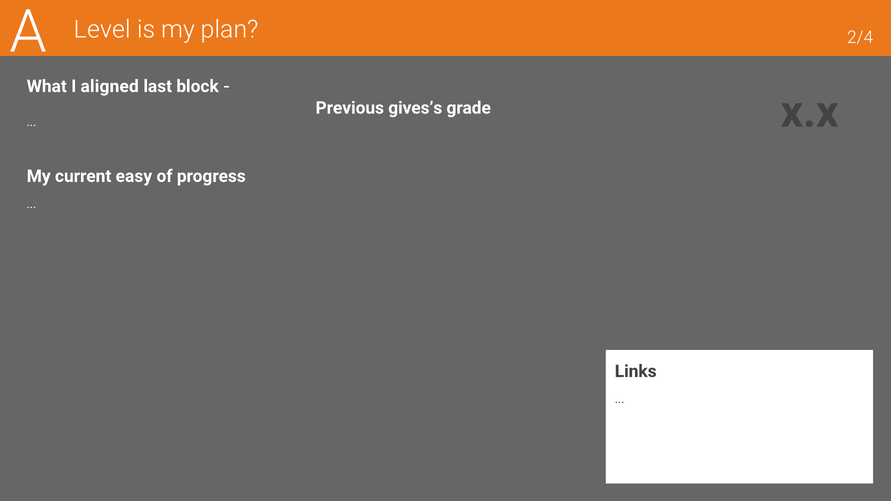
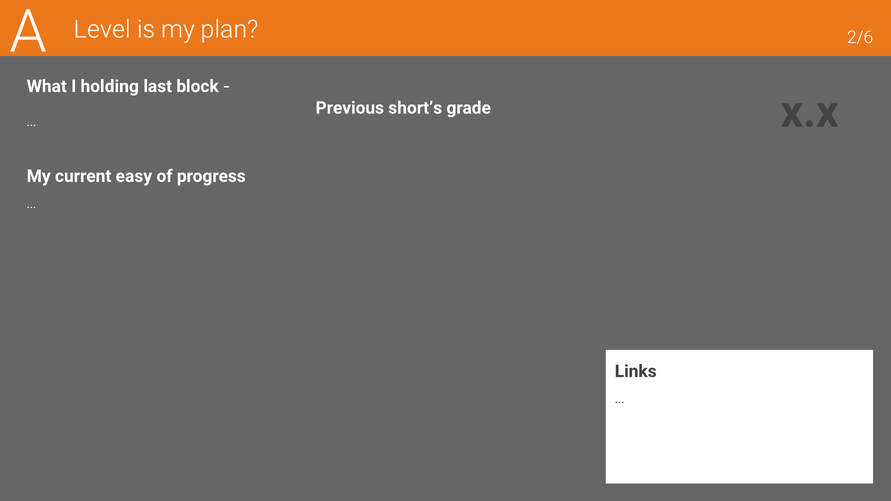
2/4: 2/4 -> 2/6 (860, 38)
aligned: aligned -> holding (110, 86)
gives’s: gives’s -> short’s (415, 108)
